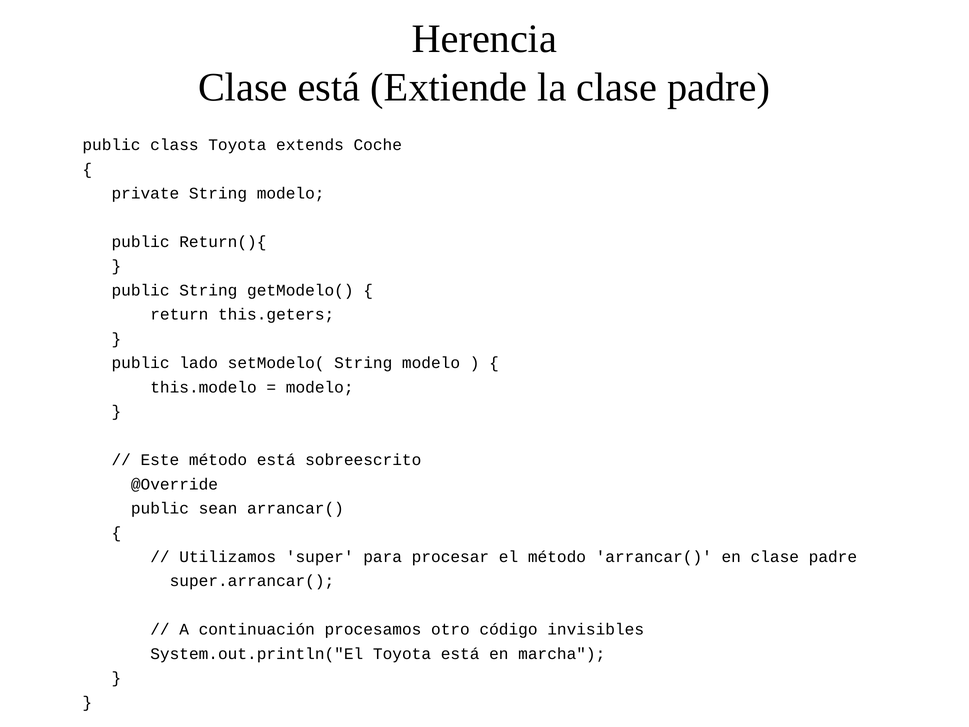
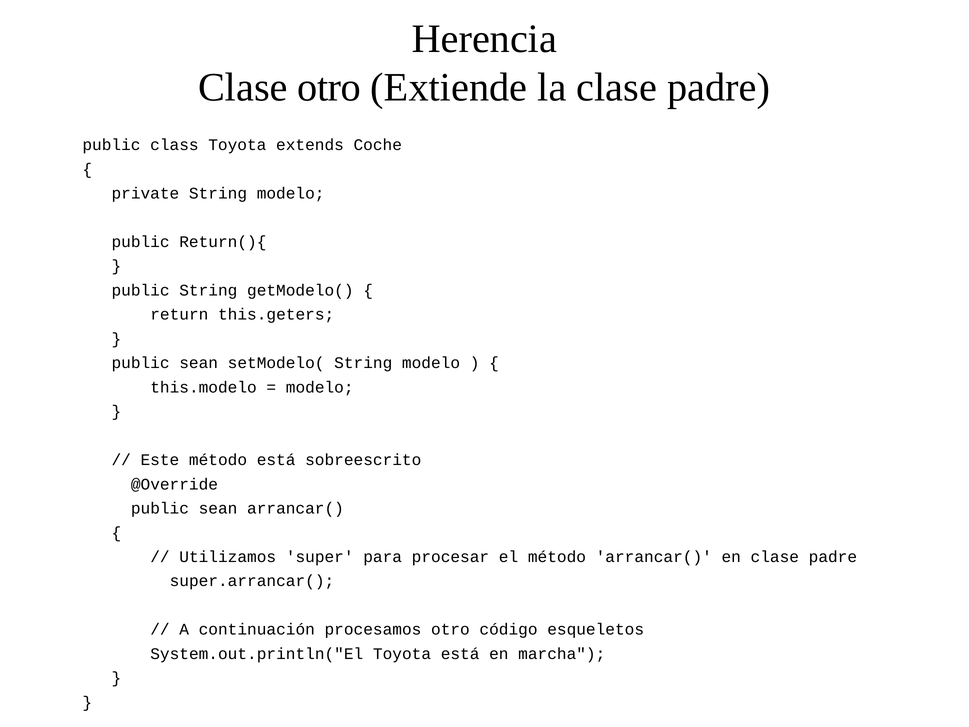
Clase está: está -> otro (329, 88)
lado: lado -> sean (199, 363)
invisibles: invisibles -> esqueletos (596, 629)
